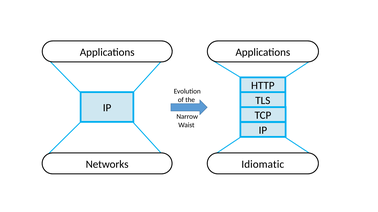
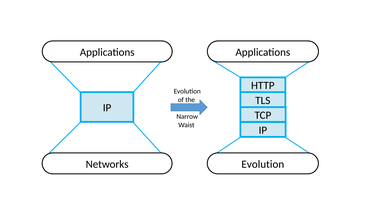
Idiomatic: Idiomatic -> Evolution (263, 165)
